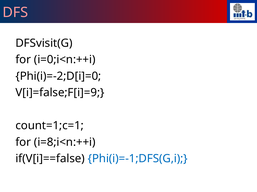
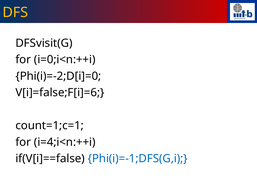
DFS colour: pink -> yellow (15, 13)
V[i]=false;F[i]=9: V[i]=false;F[i]=9 -> V[i]=false;F[i]=6 (60, 93)
i=8;i<n:++i: i=8;i<n:++i -> i=4;i<n:++i (65, 143)
